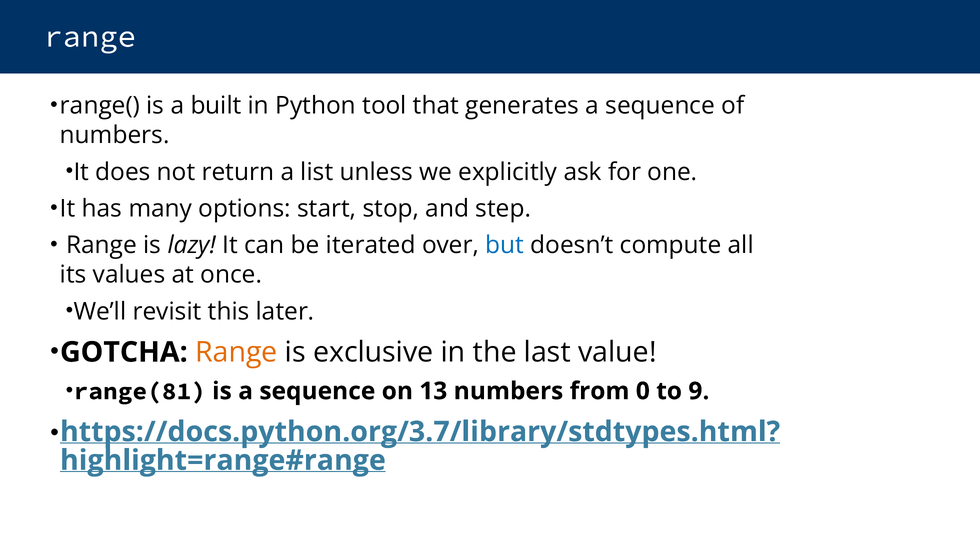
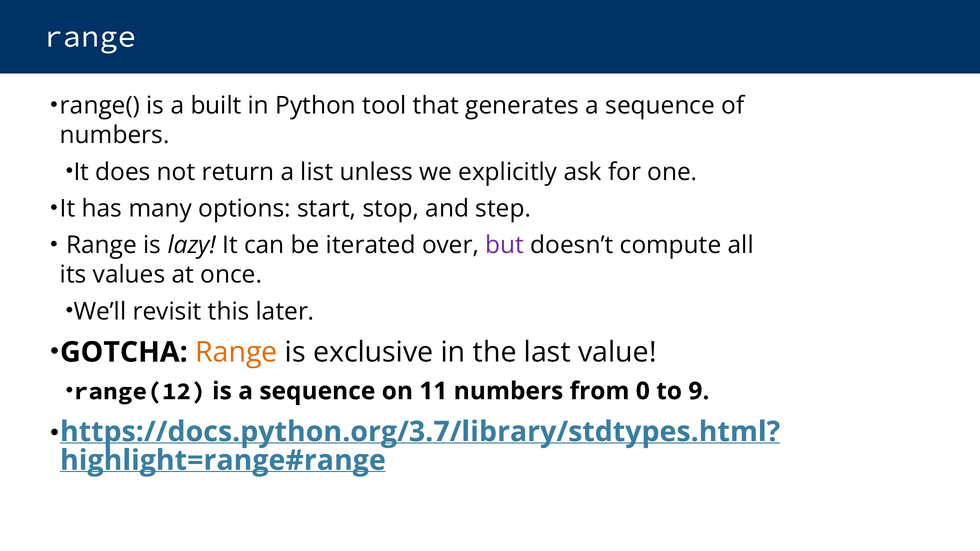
but colour: blue -> purple (505, 246)
range(81: range(81 -> range(12 (140, 391)
13: 13 -> 11 (433, 391)
